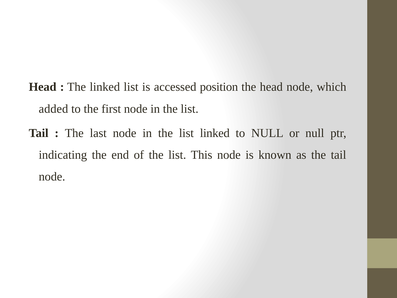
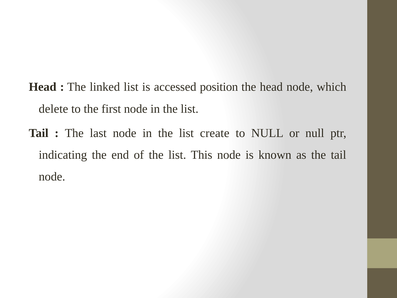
added: added -> delete (53, 109)
list linked: linked -> create (215, 133)
